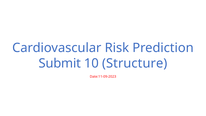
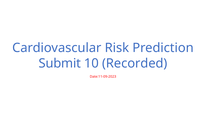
Structure: Structure -> Recorded (135, 63)
